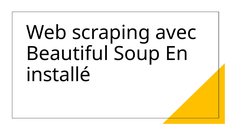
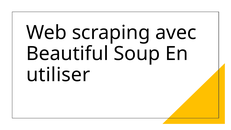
installé: installé -> utiliser (58, 75)
